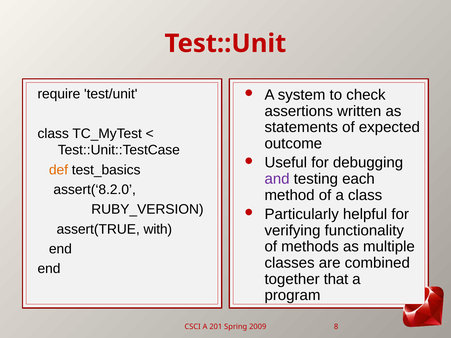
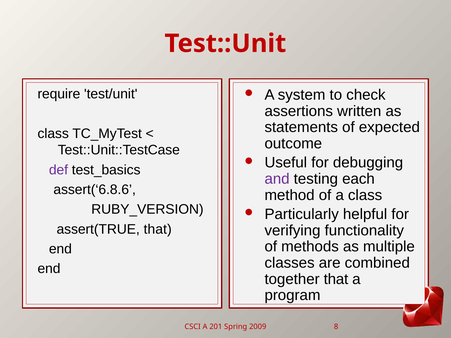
def colour: orange -> purple (58, 170)
assert(‘8.2.0: assert(‘8.2.0 -> assert(‘6.8.6 (95, 190)
assert(TRUE with: with -> that (158, 229)
